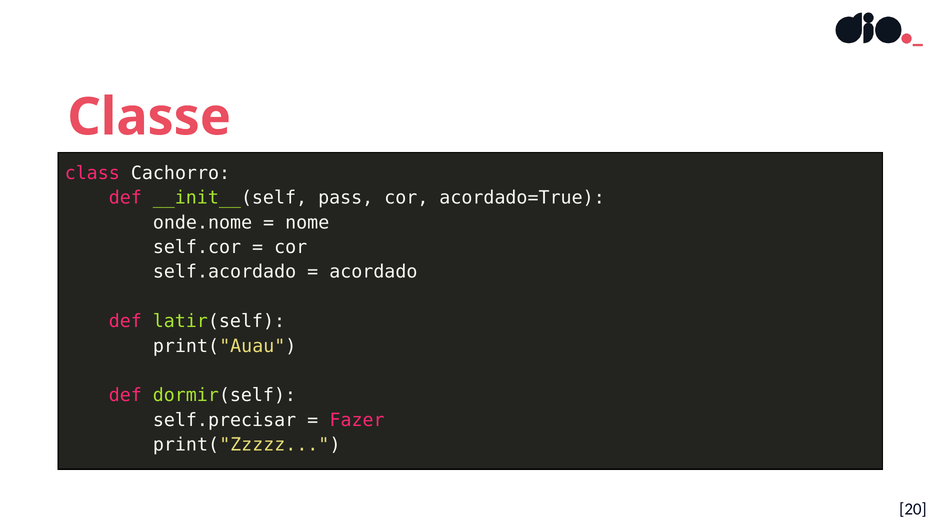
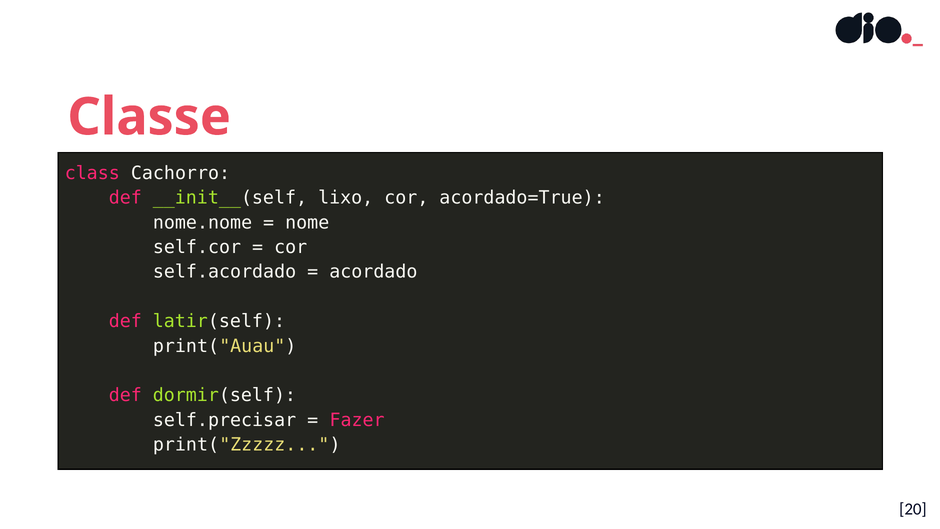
pass: pass -> lixo (346, 198)
onde.nome: onde.nome -> nome.nome (203, 222)
